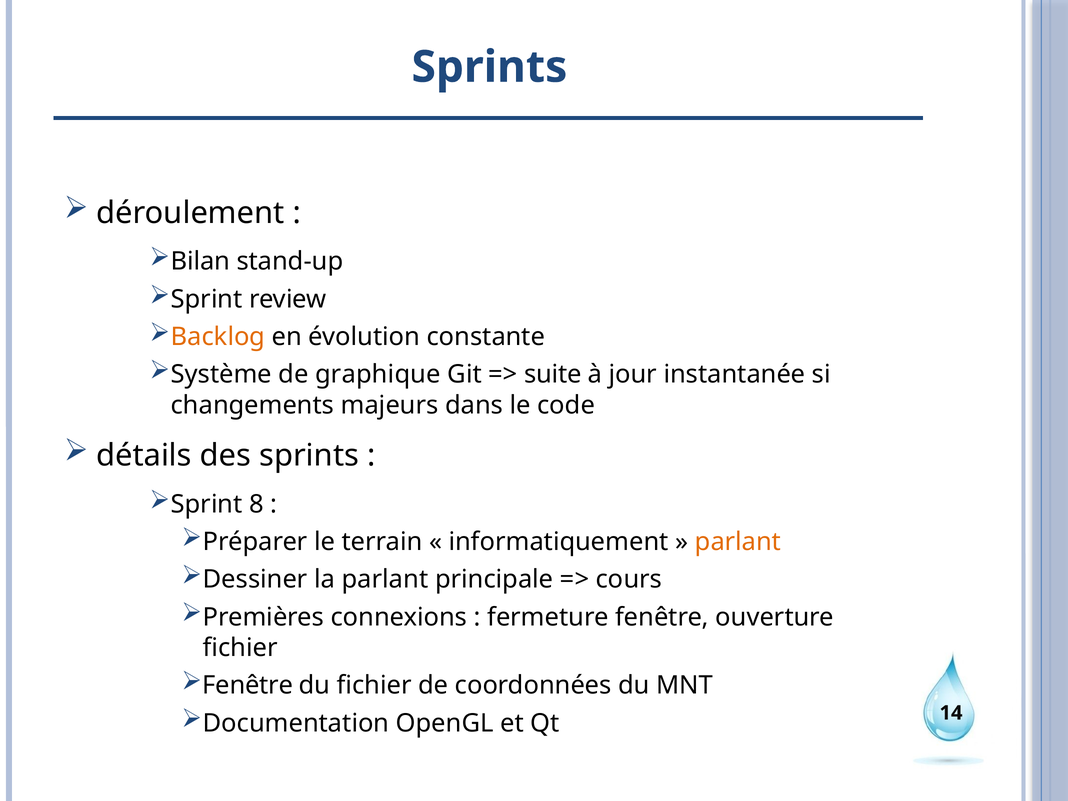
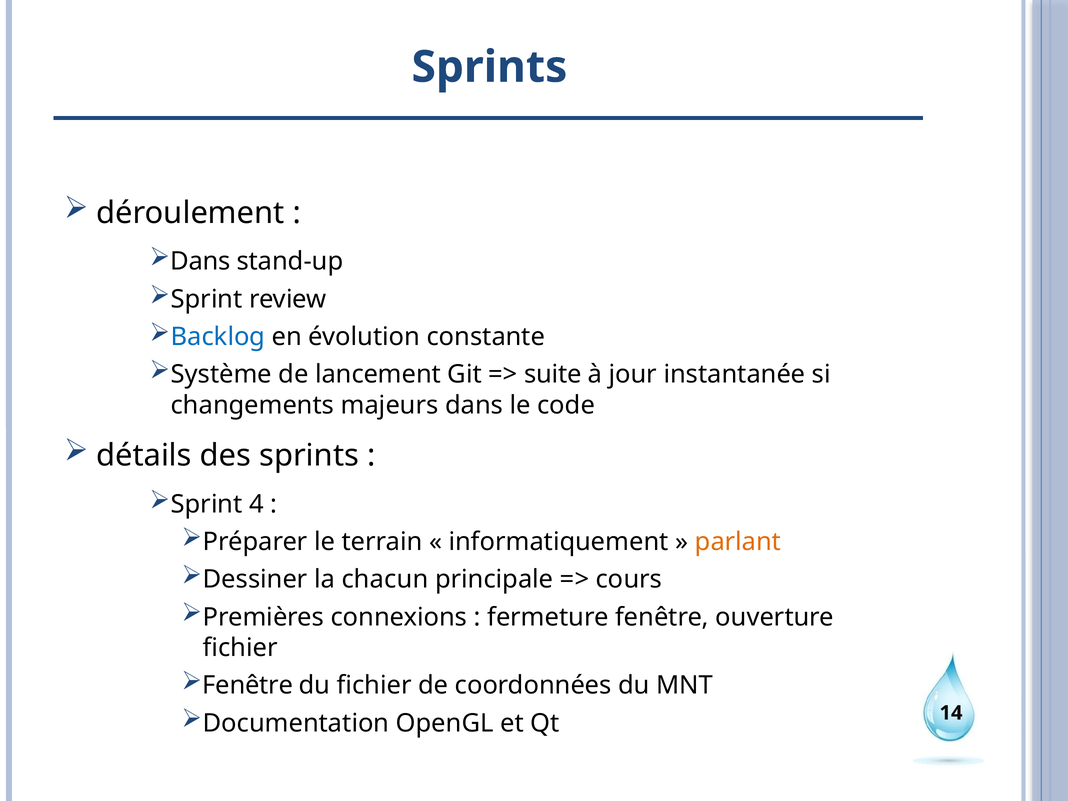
Bilan: Bilan -> Dans (201, 262)
Backlog colour: orange -> blue (218, 337)
graphique: graphique -> lancement (378, 374)
8: 8 -> 4 (256, 504)
la parlant: parlant -> chacun (385, 579)
